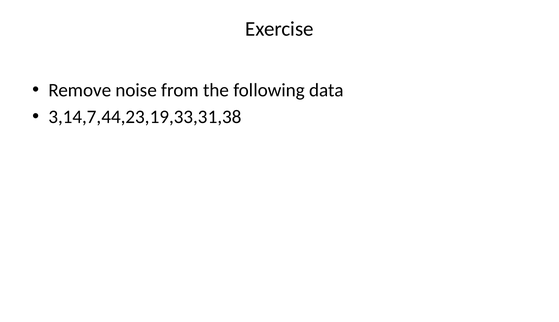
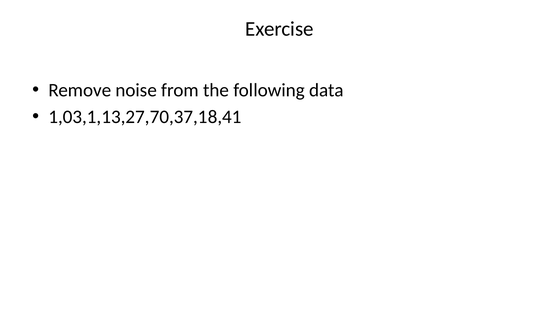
3,14,7,44,23,19,33,31,38: 3,14,7,44,23,19,33,31,38 -> 1,03,1,13,27,70,37,18,41 (145, 117)
